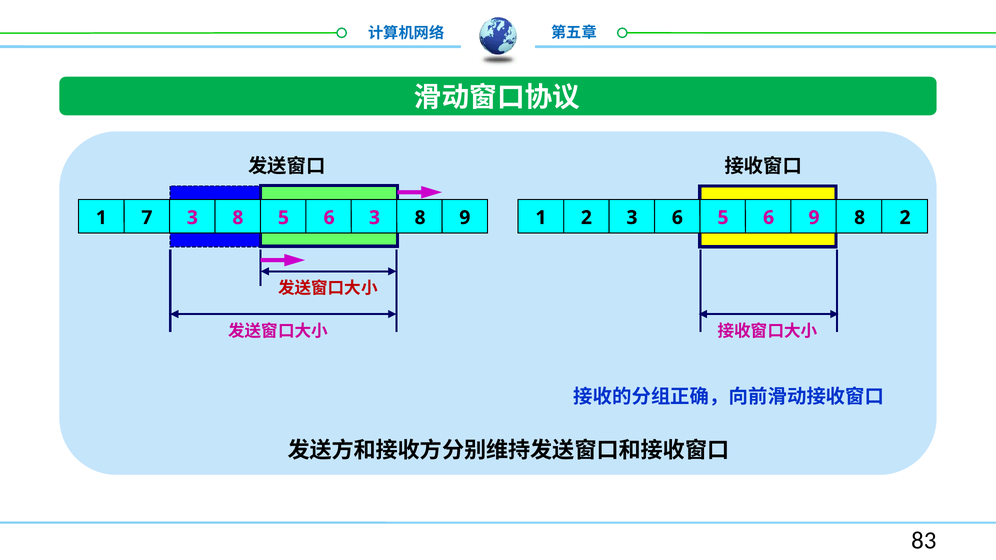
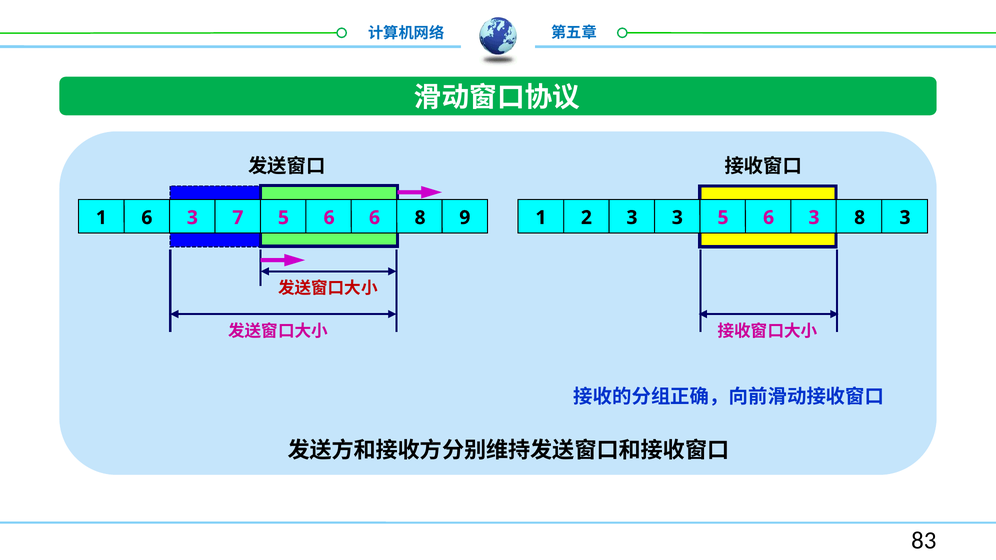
3 6: 6 -> 3 (677, 218)
5 6 9: 9 -> 3 (814, 218)
8 2: 2 -> 3 (905, 218)
1 7: 7 -> 6 (147, 218)
8: 8 -> 7 (238, 218)
6 3: 3 -> 6 (374, 218)
